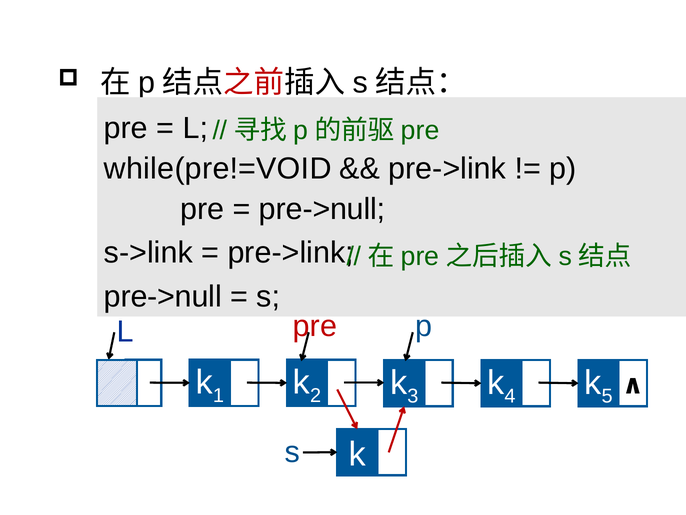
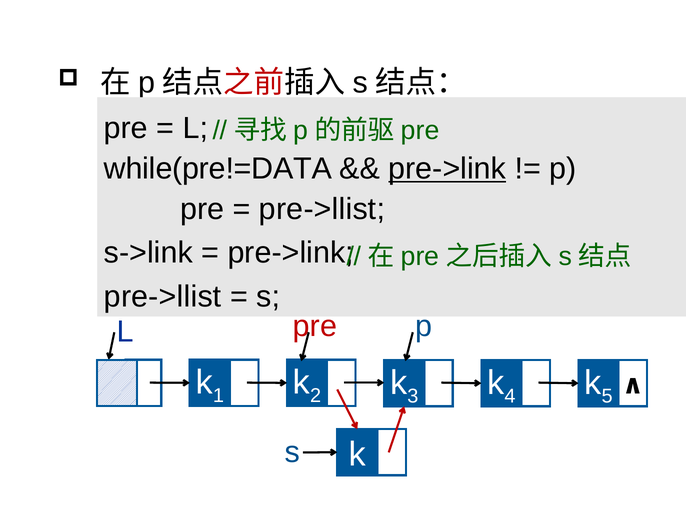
while(pre!=VOID: while(pre!=VOID -> while(pre!=DATA (218, 169)
pre->link underline: none -> present (447, 169)
pre->null: pre->null -> pre->llist (322, 209)
pre->null: pre->null -> pre->llist (163, 297)
